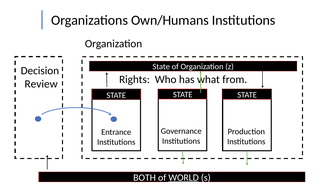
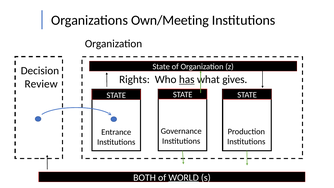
Own/Humans: Own/Humans -> Own/Meeting (170, 20)
has underline: none -> present (187, 79)
from: from -> gives (235, 79)
